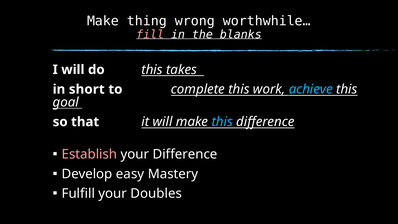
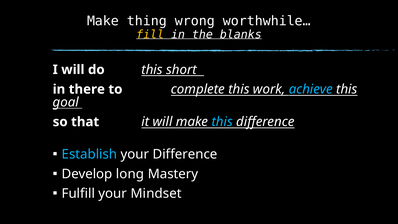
fill colour: pink -> yellow (150, 34)
takes: takes -> short (181, 70)
short: short -> there (87, 89)
Establish colour: pink -> light blue (89, 154)
easy: easy -> long (130, 174)
Doubles: Doubles -> Mindset (156, 194)
